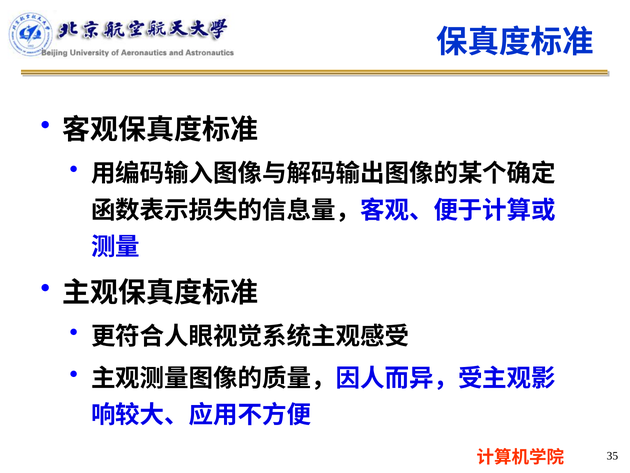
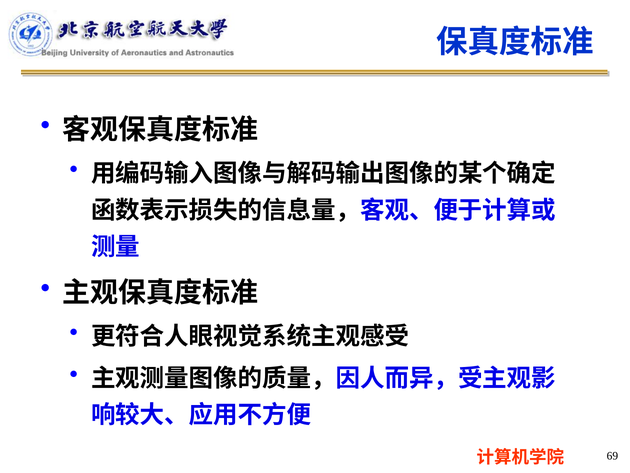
35: 35 -> 69 (612, 455)
